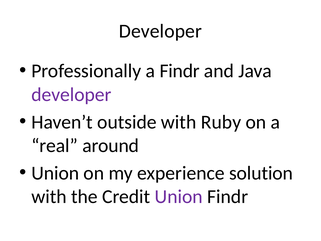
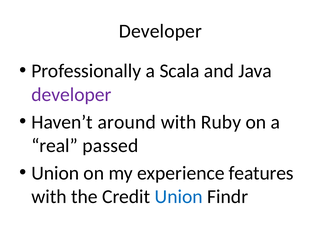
a Findr: Findr -> Scala (180, 71)
outside: outside -> around (127, 122)
around: around -> passed (110, 145)
solution: solution -> features (261, 173)
Union colour: purple -> blue (179, 196)
